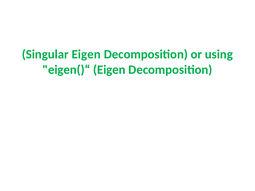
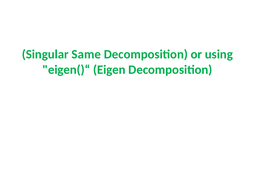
Singular Eigen: Eigen -> Same (86, 54)
